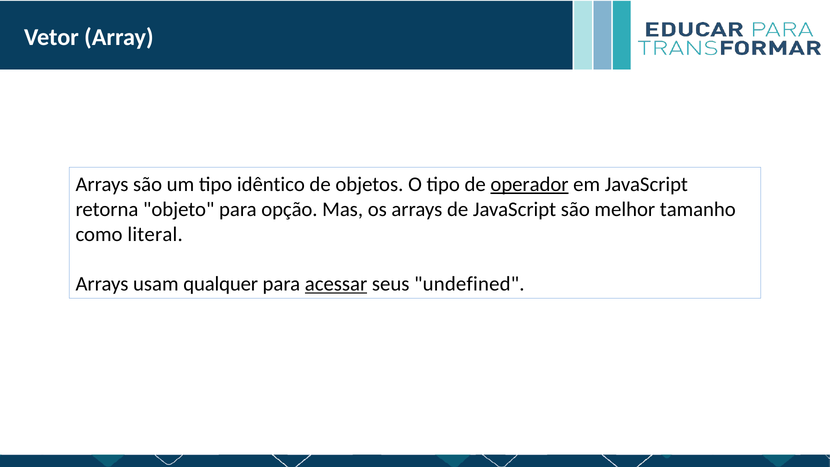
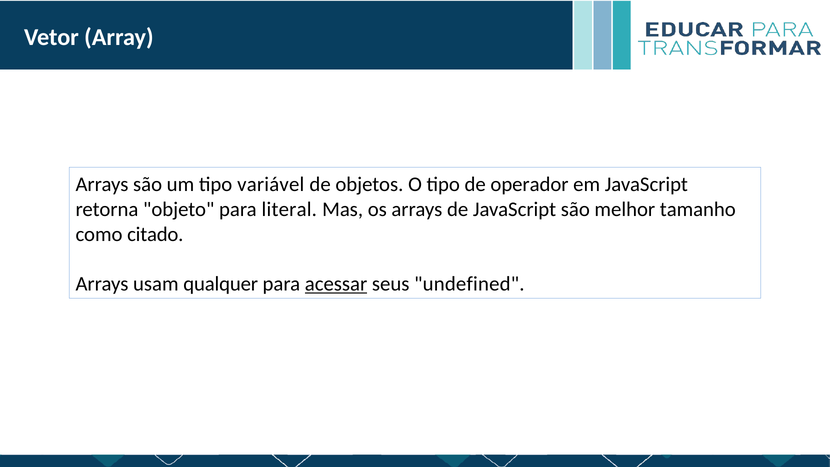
idêntico: idêntico -> variável (271, 184)
operador underline: present -> none (530, 184)
opção: opção -> literal (289, 209)
literal: literal -> citado (155, 234)
